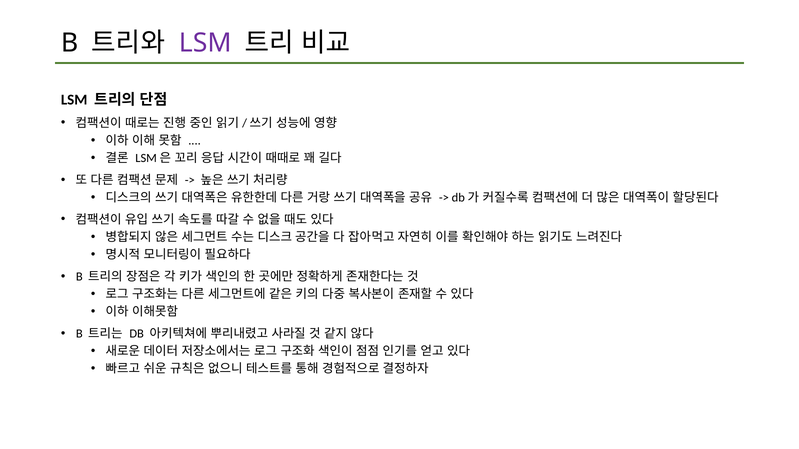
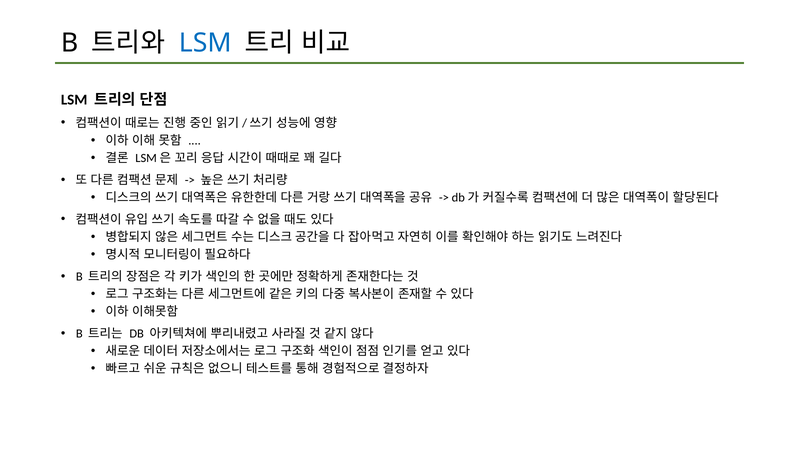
LSM colour: purple -> blue (205, 43)
